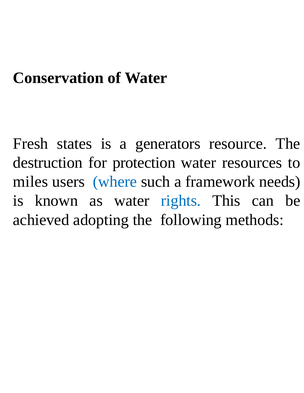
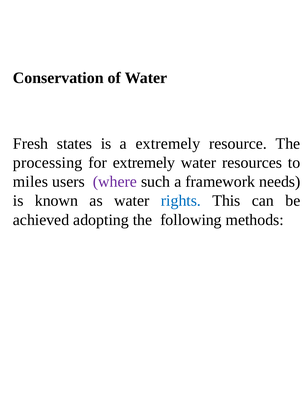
a generators: generators -> extremely (168, 144)
destruction: destruction -> processing (48, 163)
for protection: protection -> extremely (144, 163)
where colour: blue -> purple (115, 182)
